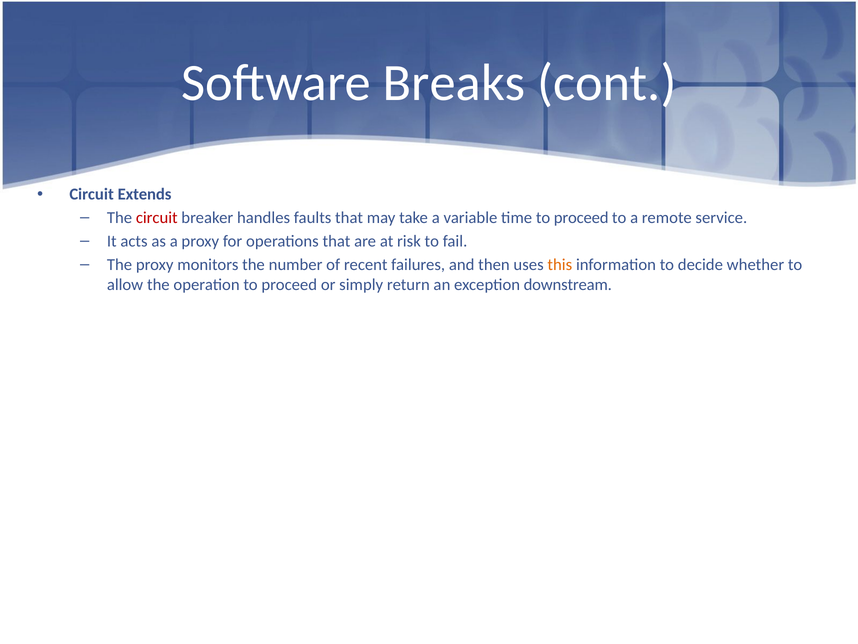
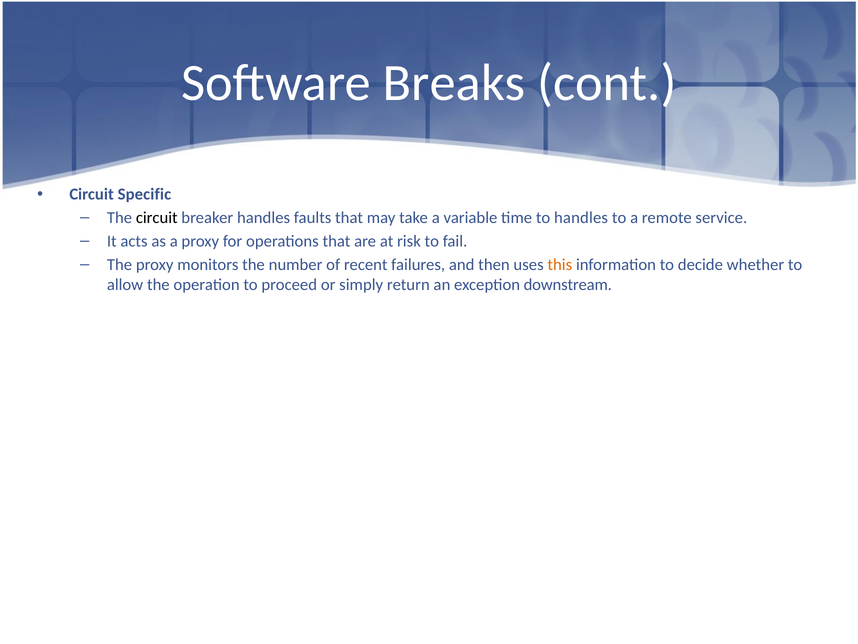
Extends: Extends -> Specific (144, 194)
circuit colour: red -> black (157, 218)
time to proceed: proceed -> handles (581, 218)
